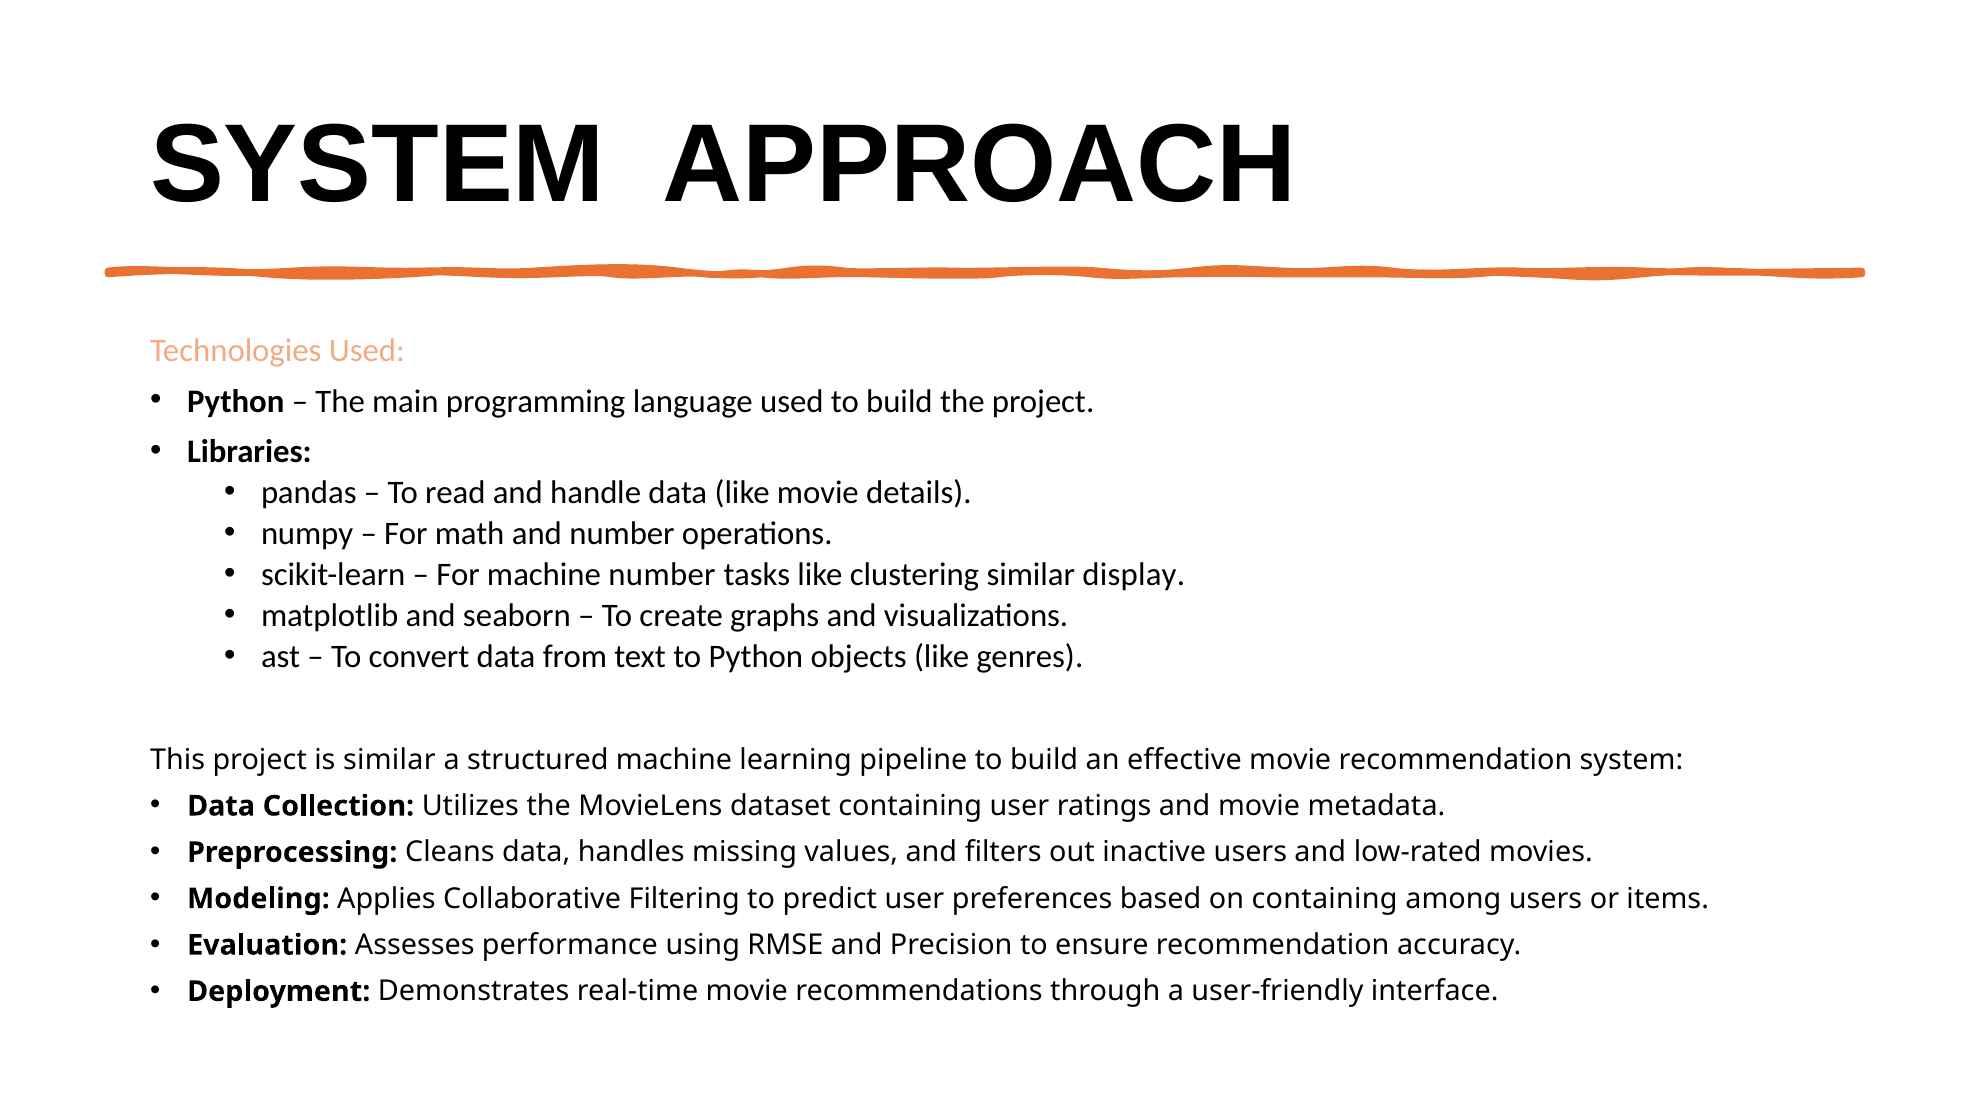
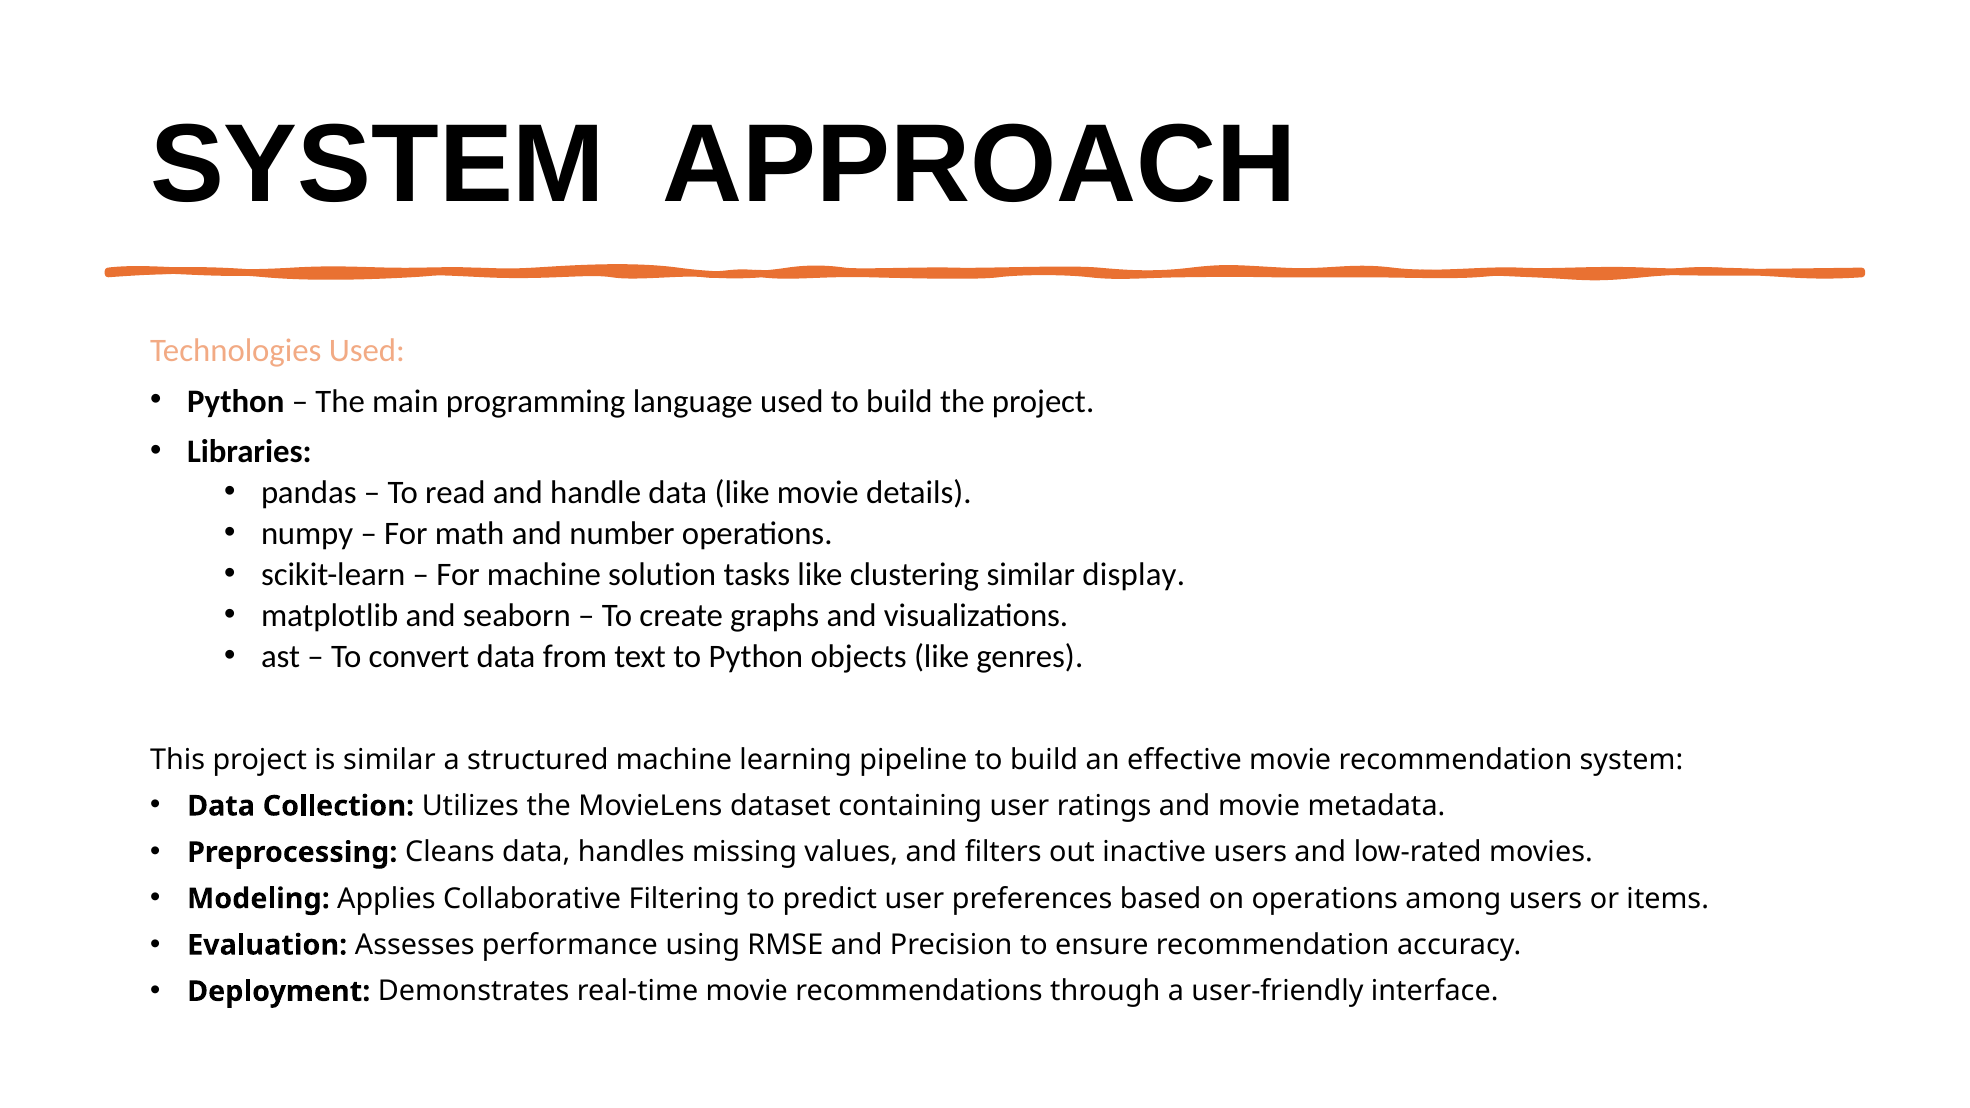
machine number: number -> solution (662, 575)
on containing: containing -> operations (1325, 899)
